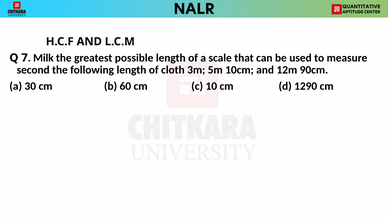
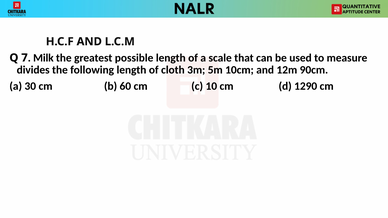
second: second -> divides (33, 70)
